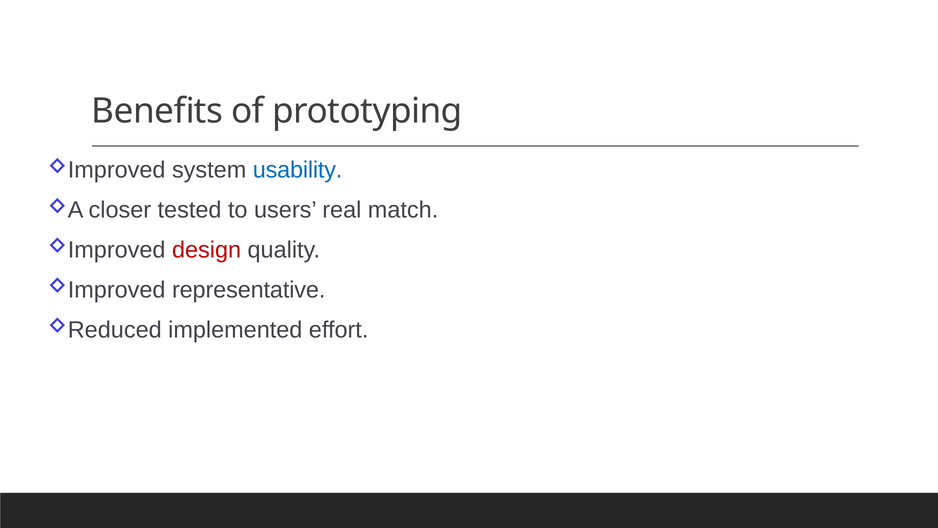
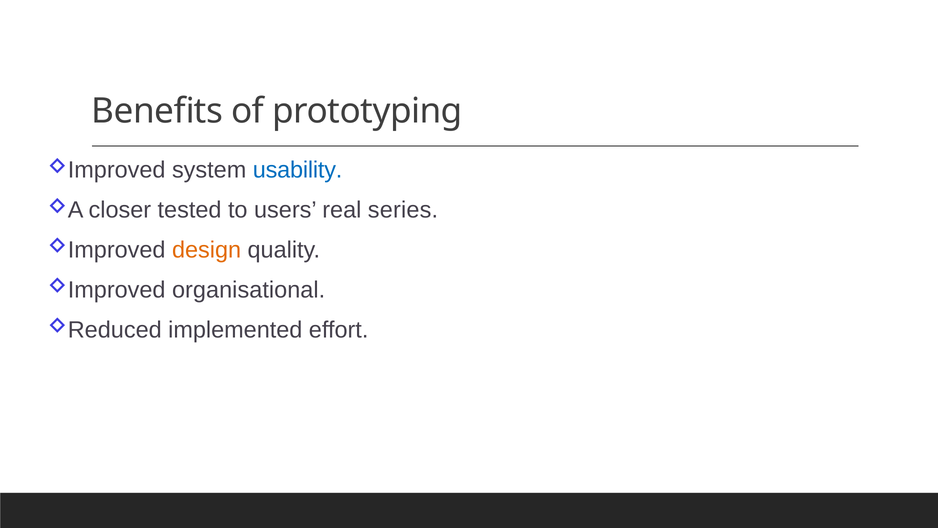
match: match -> series (403, 210)
design colour: red -> orange (207, 250)
representative: representative -> organisational (249, 290)
